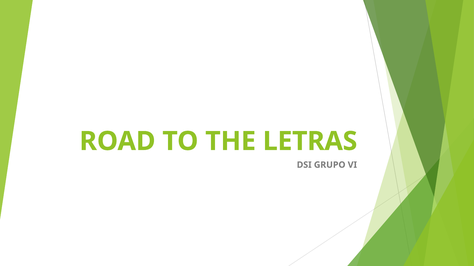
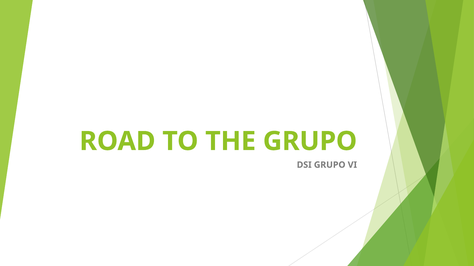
THE LETRAS: LETRAS -> GRUPO (310, 142)
